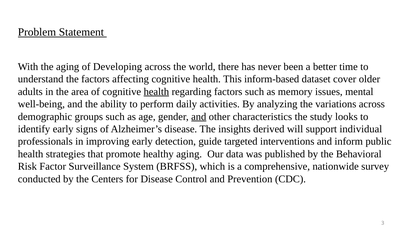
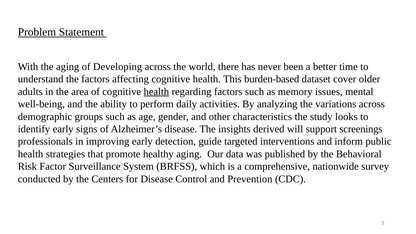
inform-based: inform-based -> burden-based (272, 79)
and underline: present -> none (199, 117)
individual: individual -> screenings (361, 129)
